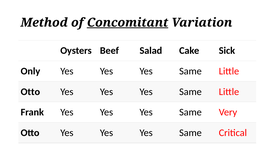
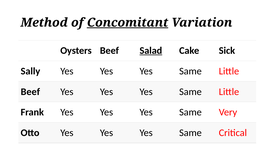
Salad underline: none -> present (151, 51)
Only: Only -> Sally (30, 71)
Otto: Otto -> Beef (30, 92)
